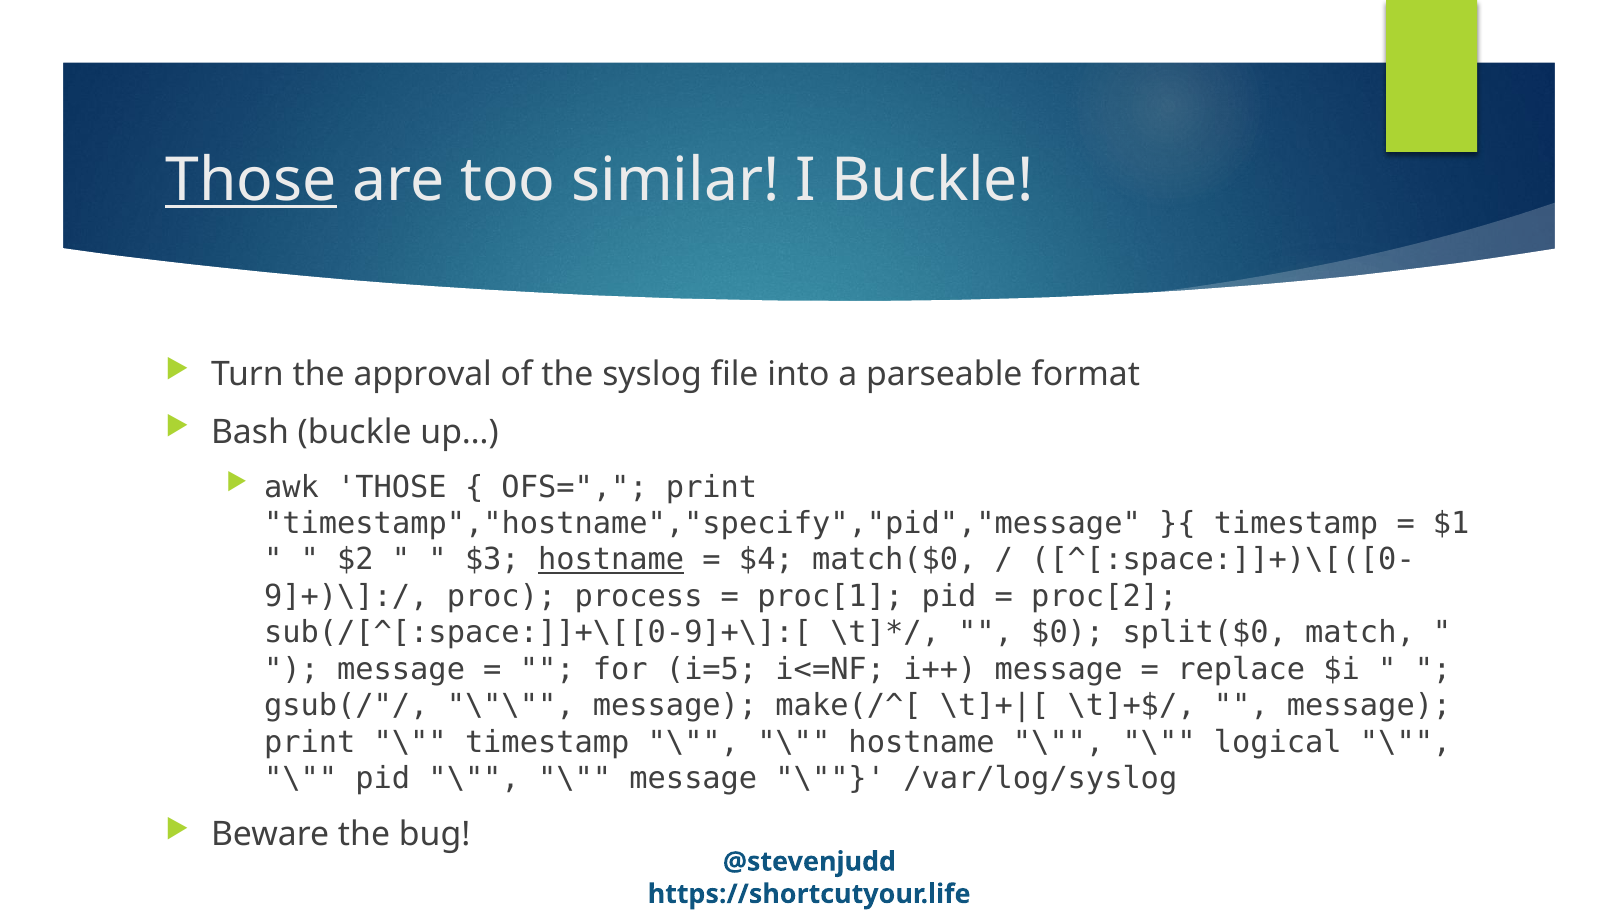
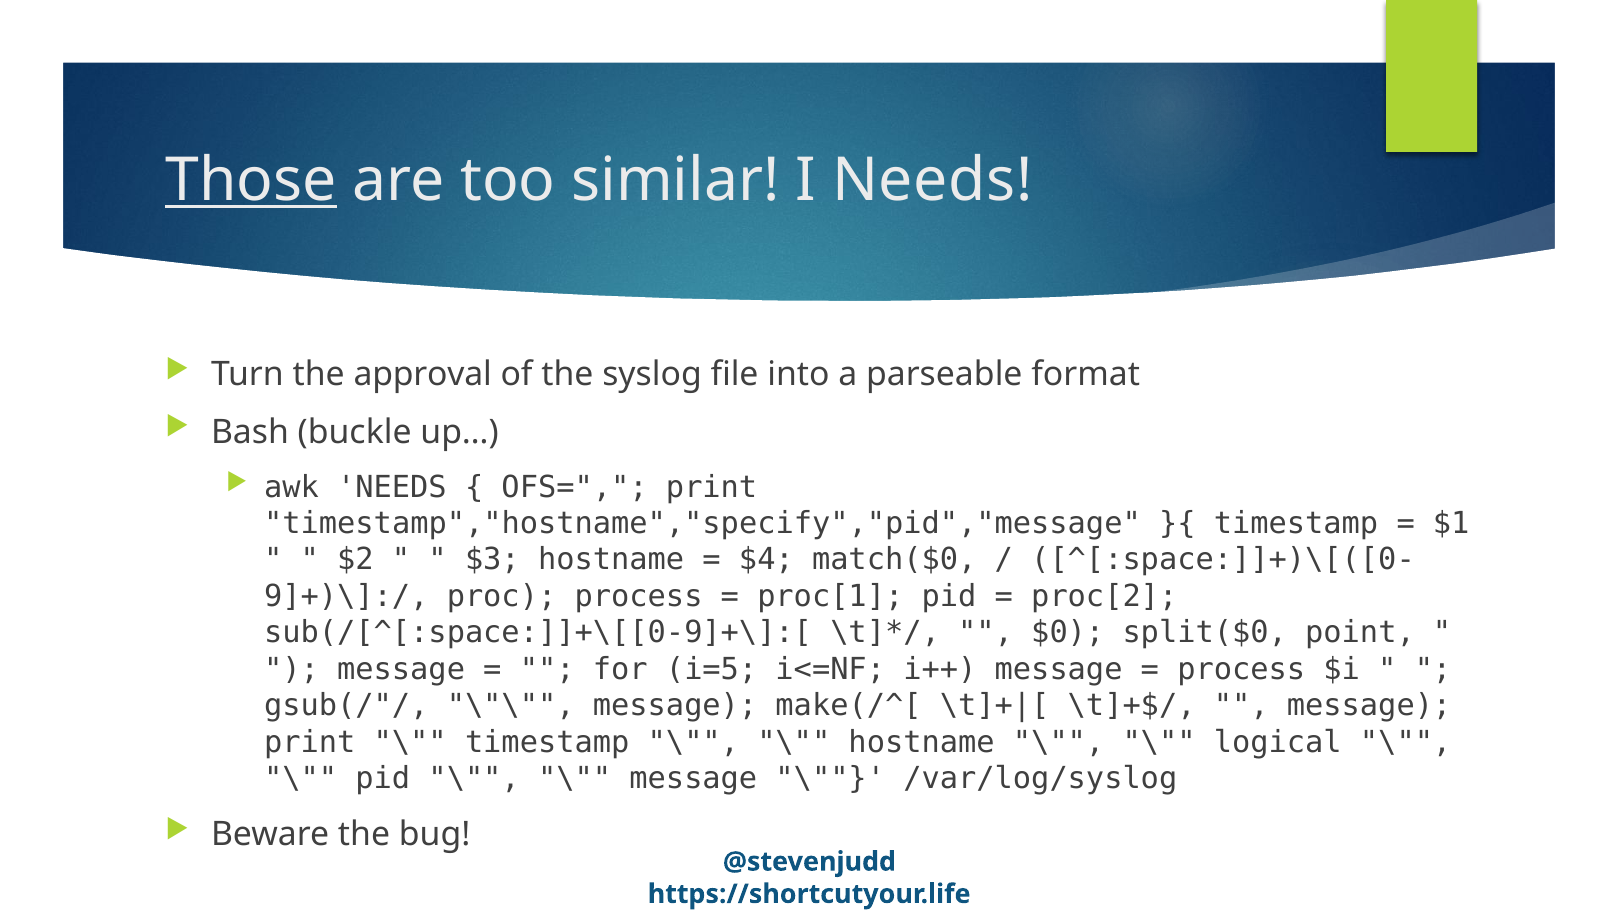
I Buckle: Buckle -> Needs (932, 180)
awk THOSE: THOSE -> NEEDS (392, 487)
hostname underline: present -> none (611, 560)
match: match -> point (1360, 633)
replace: replace -> process (1241, 669)
